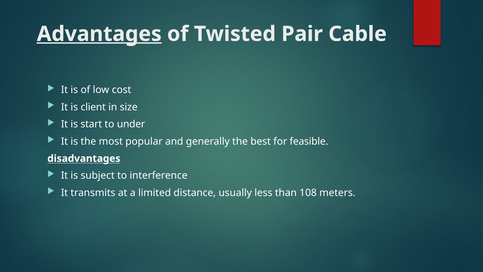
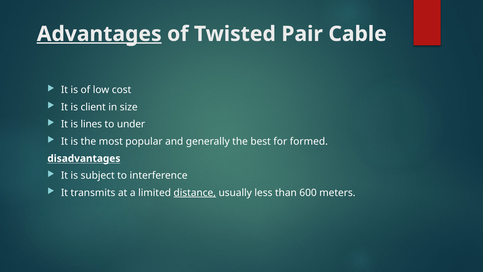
start: start -> lines (91, 124)
feasible: feasible -> formed (309, 141)
distance underline: none -> present (195, 193)
108: 108 -> 600 (308, 193)
